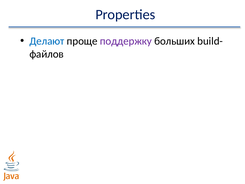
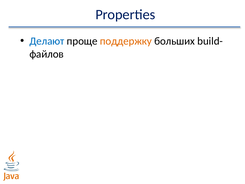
поддержку colour: purple -> orange (126, 41)
